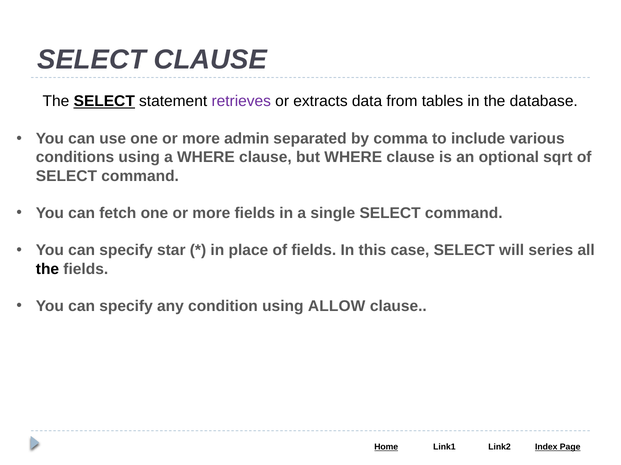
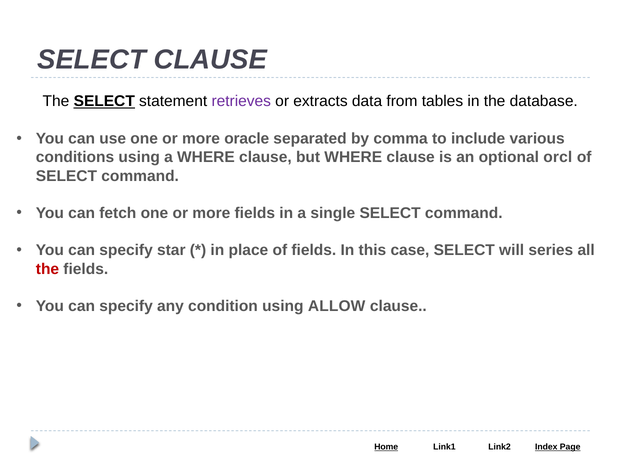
admin: admin -> oracle (247, 139)
sqrt: sqrt -> orcl (558, 158)
the colour: black -> red (47, 269)
